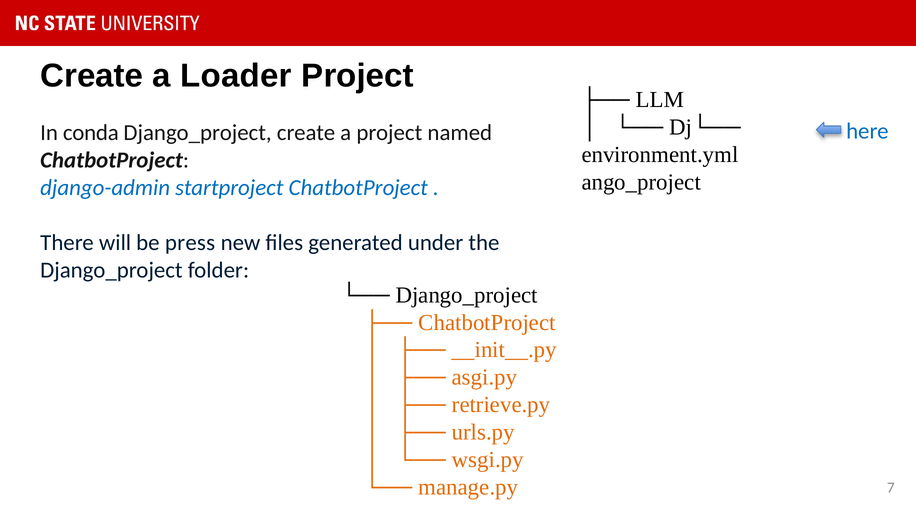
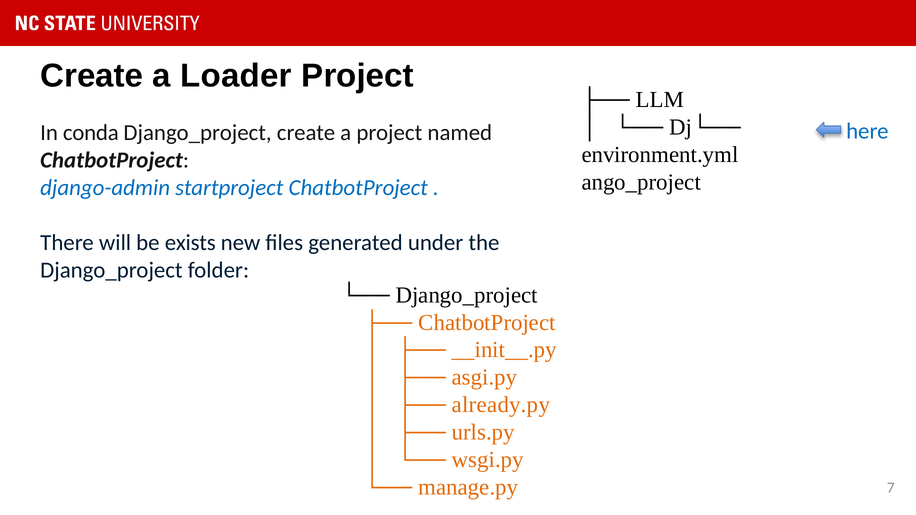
press: press -> exists (190, 243)
retrieve.py: retrieve.py -> already.py (501, 405)
